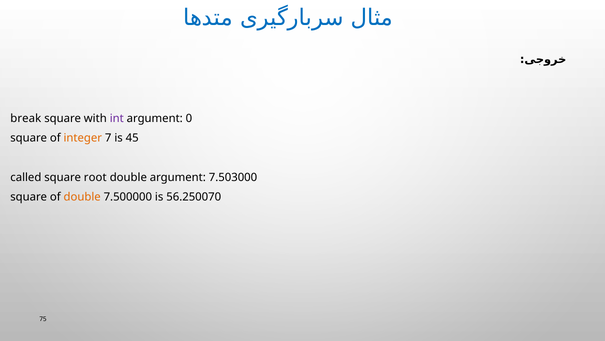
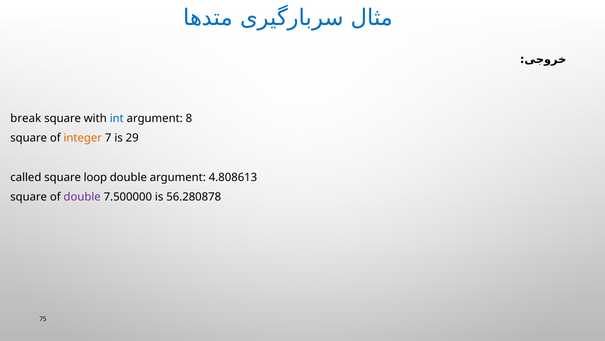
int colour: purple -> blue (117, 118)
0: 0 -> 8 (189, 118)
45: 45 -> 29 (132, 138)
root: root -> loop (95, 177)
7.503000: 7.503000 -> 4.808613 (233, 177)
double colour: orange -> purple (82, 197)
56.250070: 56.250070 -> 56.280878 (194, 197)
